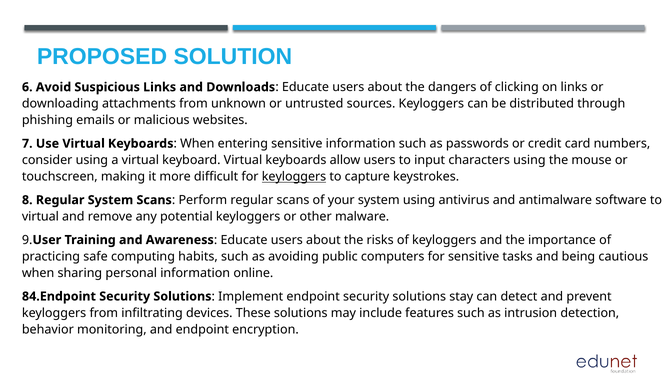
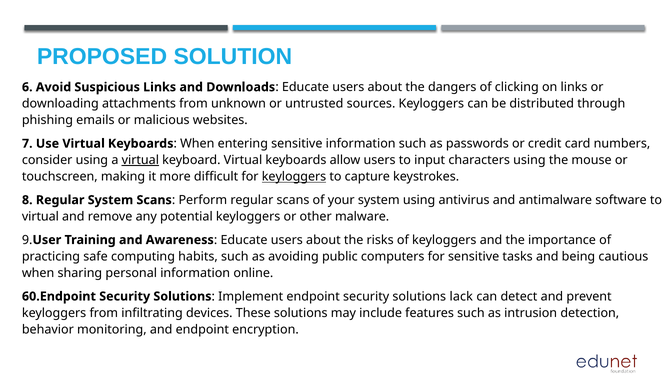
virtual underline: none -> present (140, 160)
84.Endpoint: 84.Endpoint -> 60.Endpoint (59, 296)
stay: stay -> lack (461, 296)
